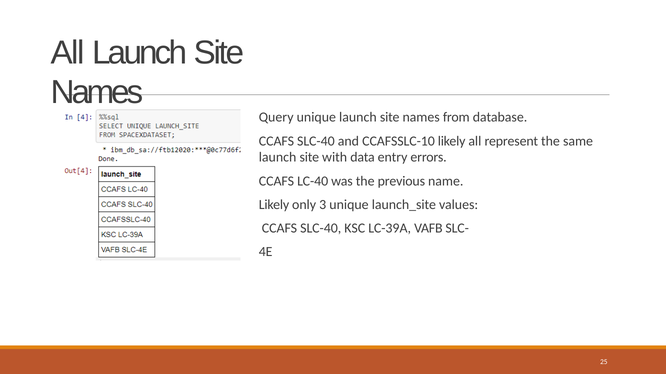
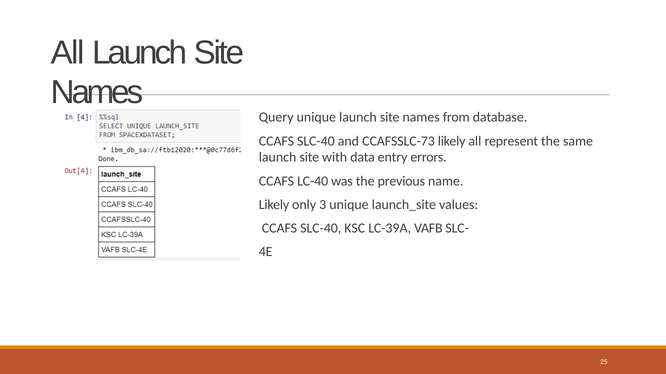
CCAFSSLC-10: CCAFSSLC-10 -> CCAFSSLC-73 (398, 141)
